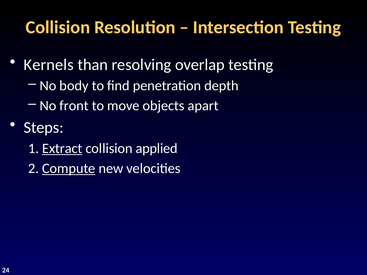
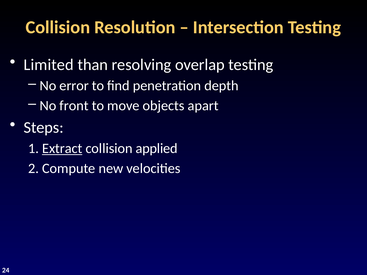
Kernels: Kernels -> Limited (49, 65)
body: body -> error (74, 86)
Compute underline: present -> none (69, 169)
